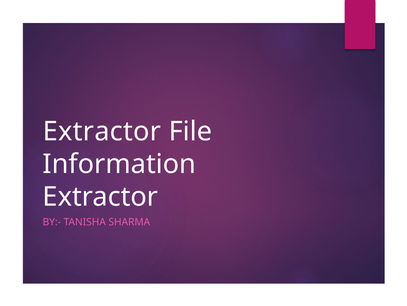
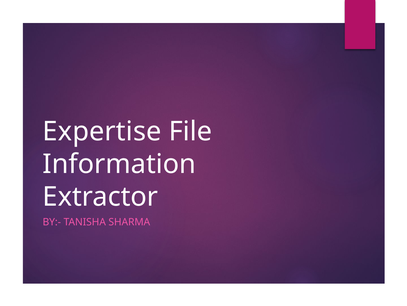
Extractor: Extractor -> Expertise (102, 131)
